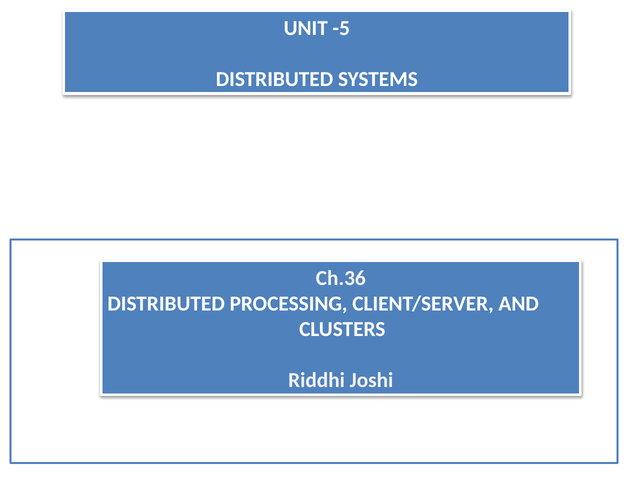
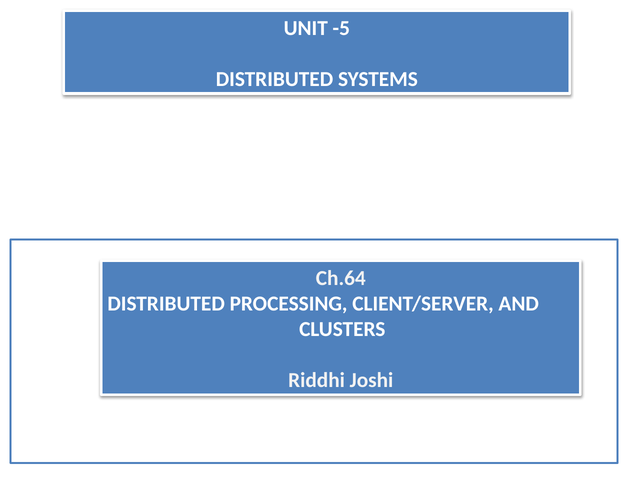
Ch.36: Ch.36 -> Ch.64 (341, 278)
